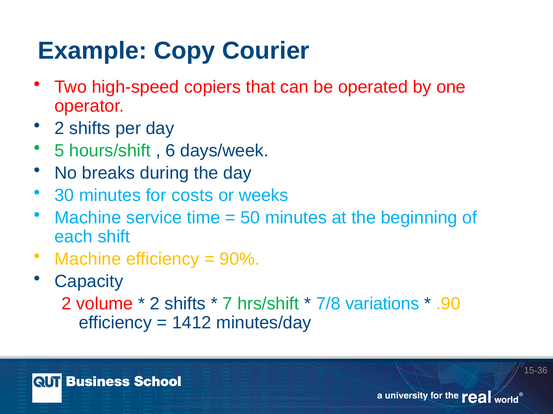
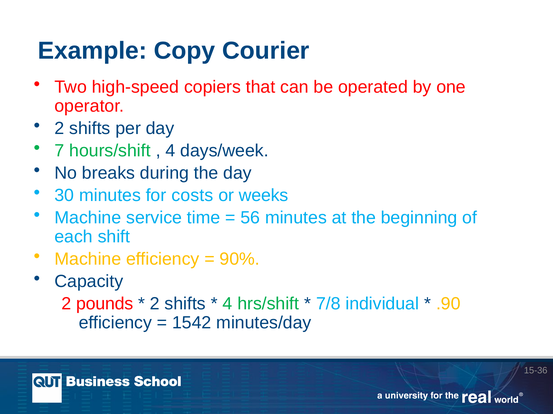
5: 5 -> 7 (59, 151)
6: 6 -> 4 (171, 151)
50: 50 -> 56 (250, 218)
volume: volume -> pounds (105, 304)
7: 7 -> 4 (228, 304)
variations: variations -> individual (382, 304)
1412: 1412 -> 1542 (192, 323)
